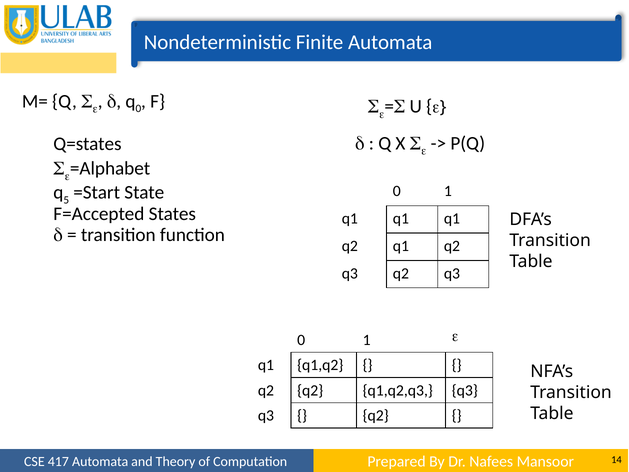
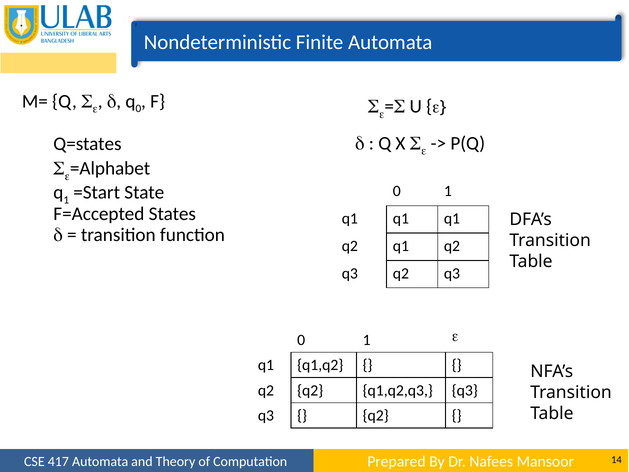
q 5: 5 -> 1 (66, 200)
